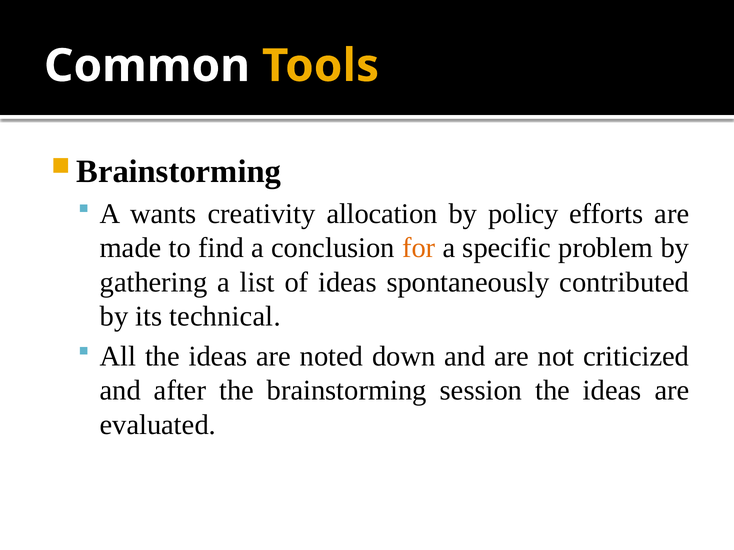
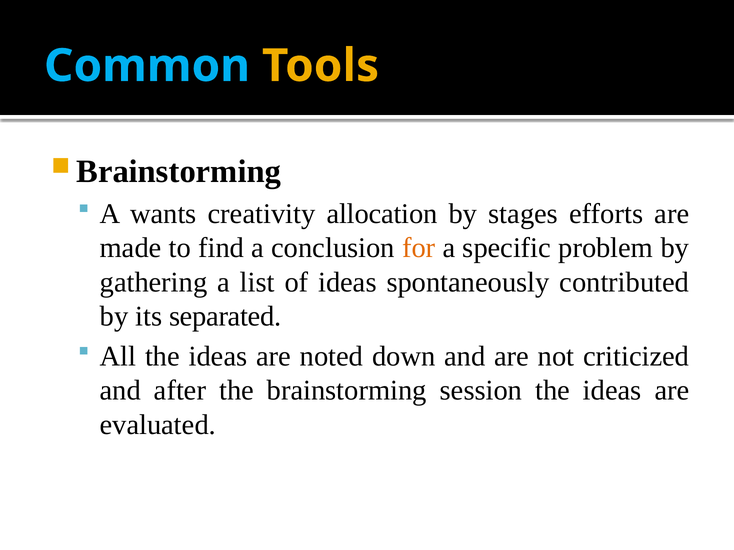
Common colour: white -> light blue (147, 66)
policy: policy -> stages (523, 214)
technical: technical -> separated (225, 317)
